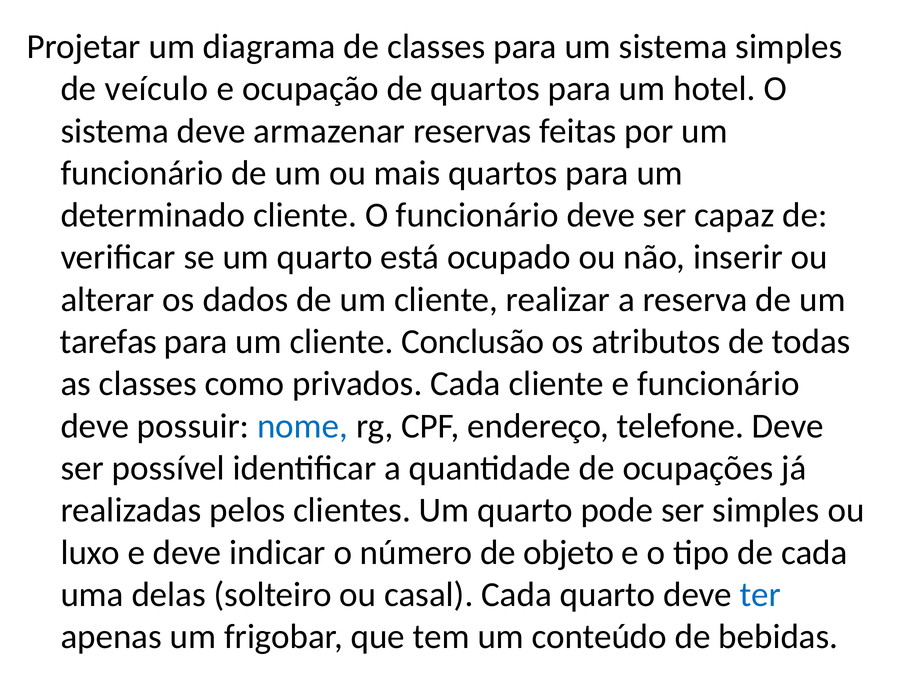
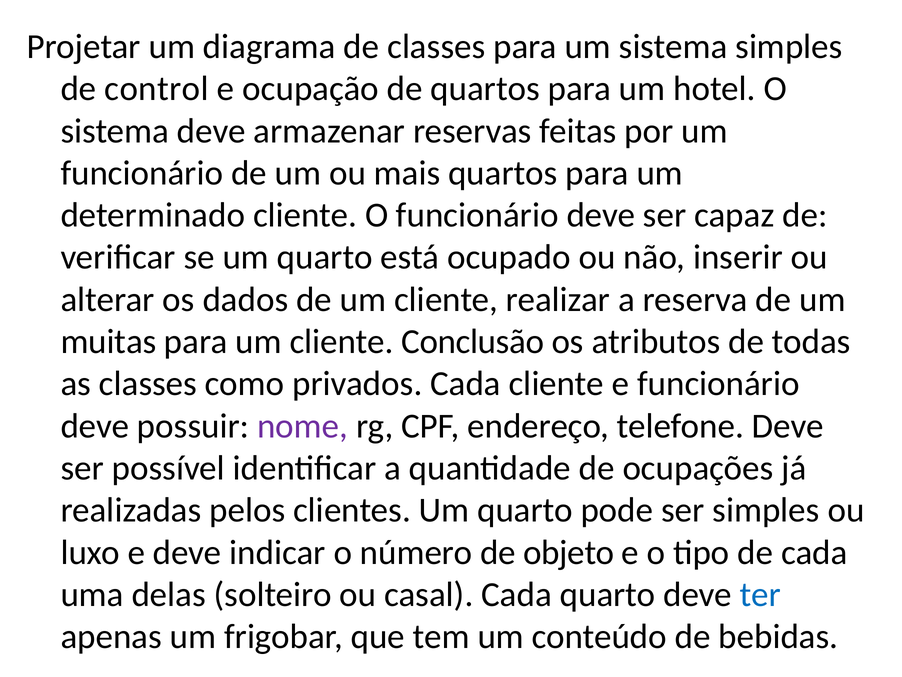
veículo: veículo -> control (157, 89)
tarefas: tarefas -> muitas (108, 341)
nome colour: blue -> purple (303, 426)
